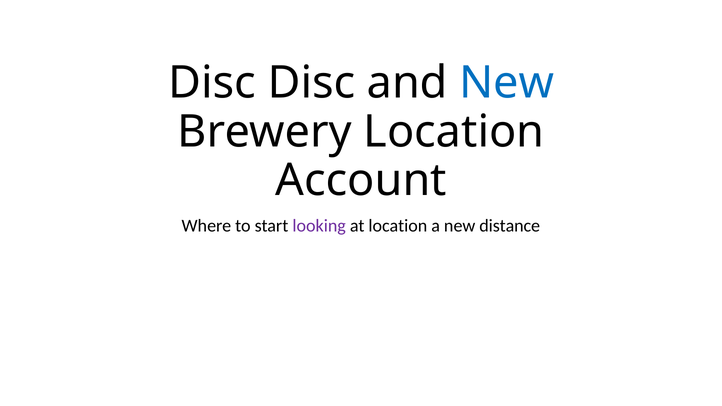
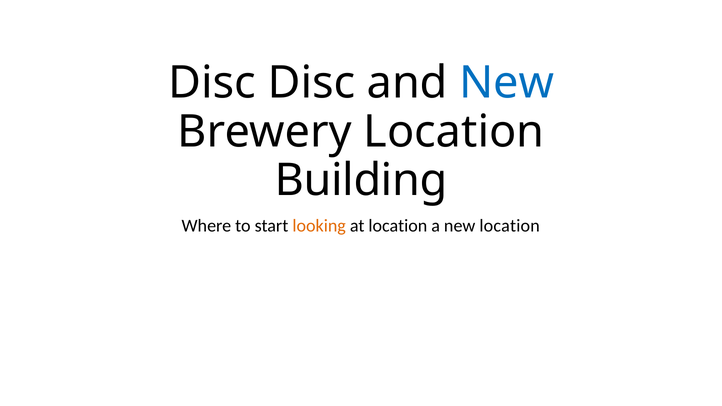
Account: Account -> Building (361, 180)
looking colour: purple -> orange (319, 226)
new distance: distance -> location (510, 226)
